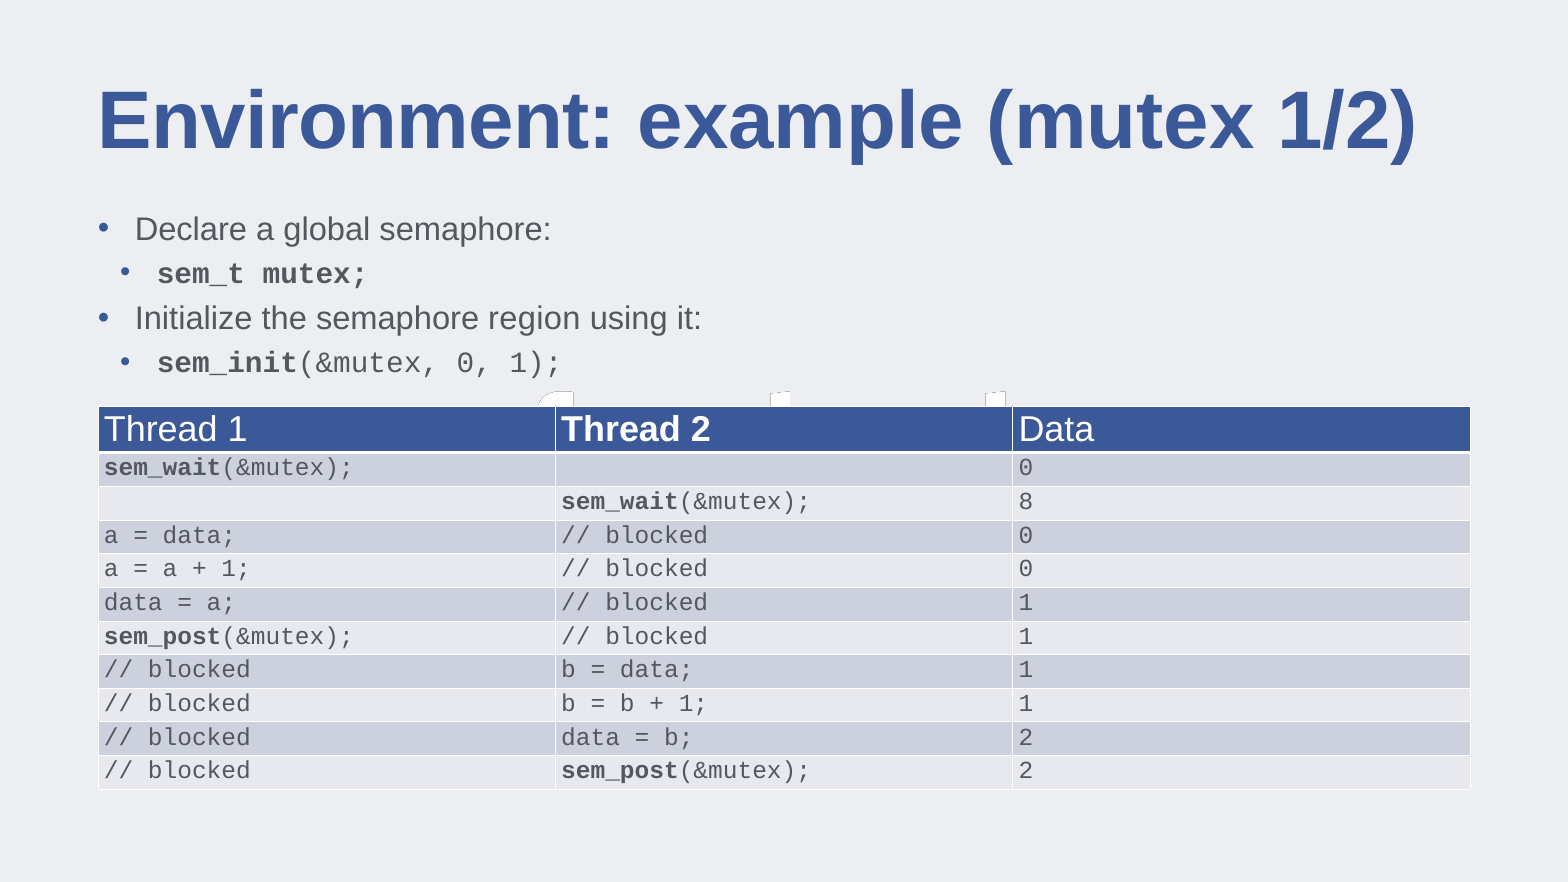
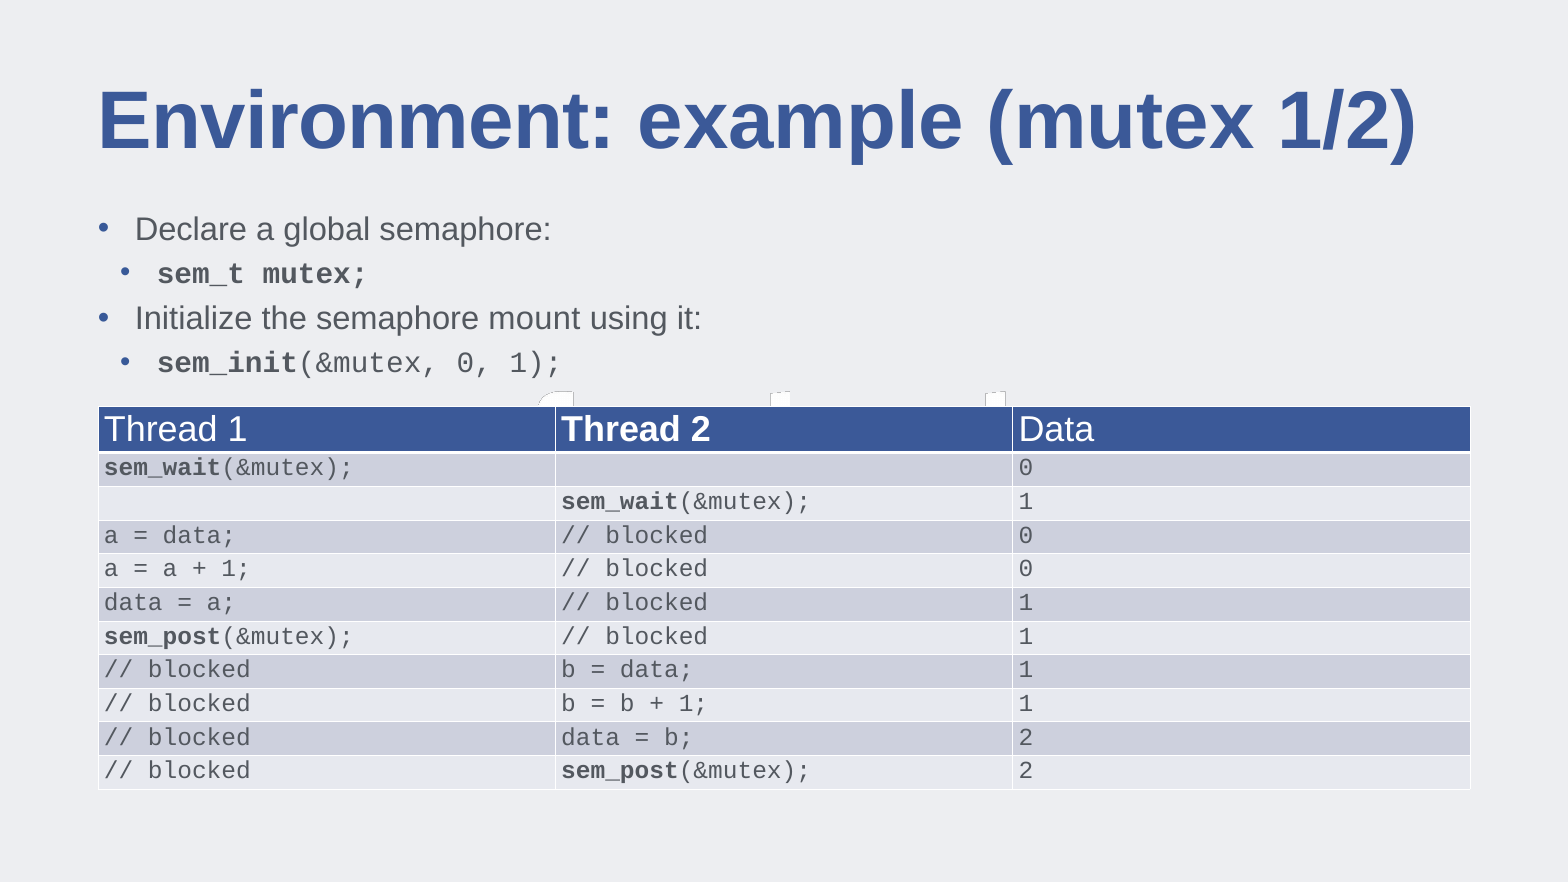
region: region -> mount (534, 319)
8: 8 -> 1 (1026, 501)
